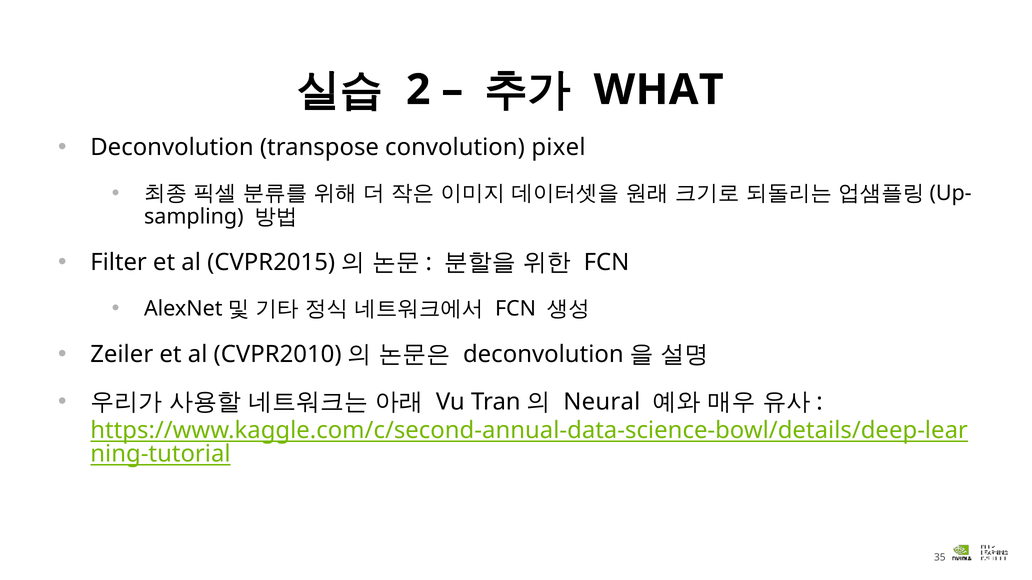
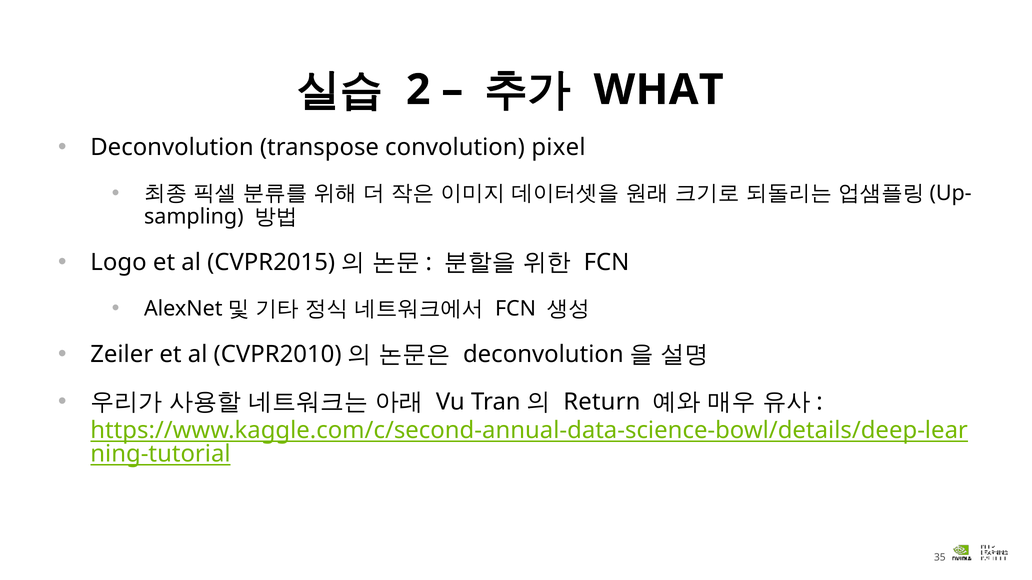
Filter: Filter -> Logo (119, 263)
Neural: Neural -> Return (602, 402)
